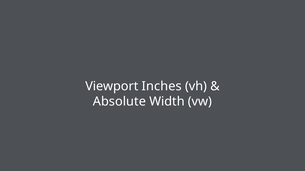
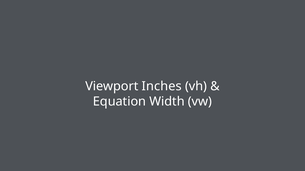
Absolute: Absolute -> Equation (119, 102)
